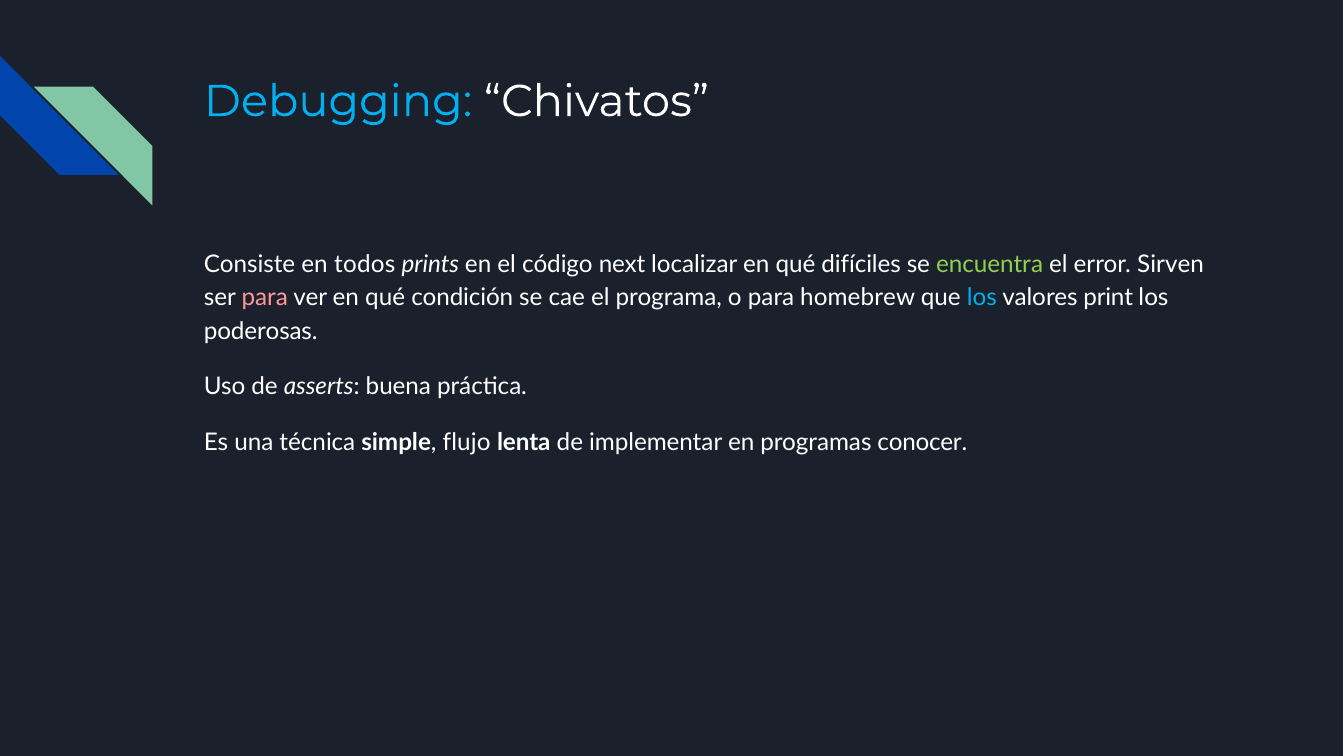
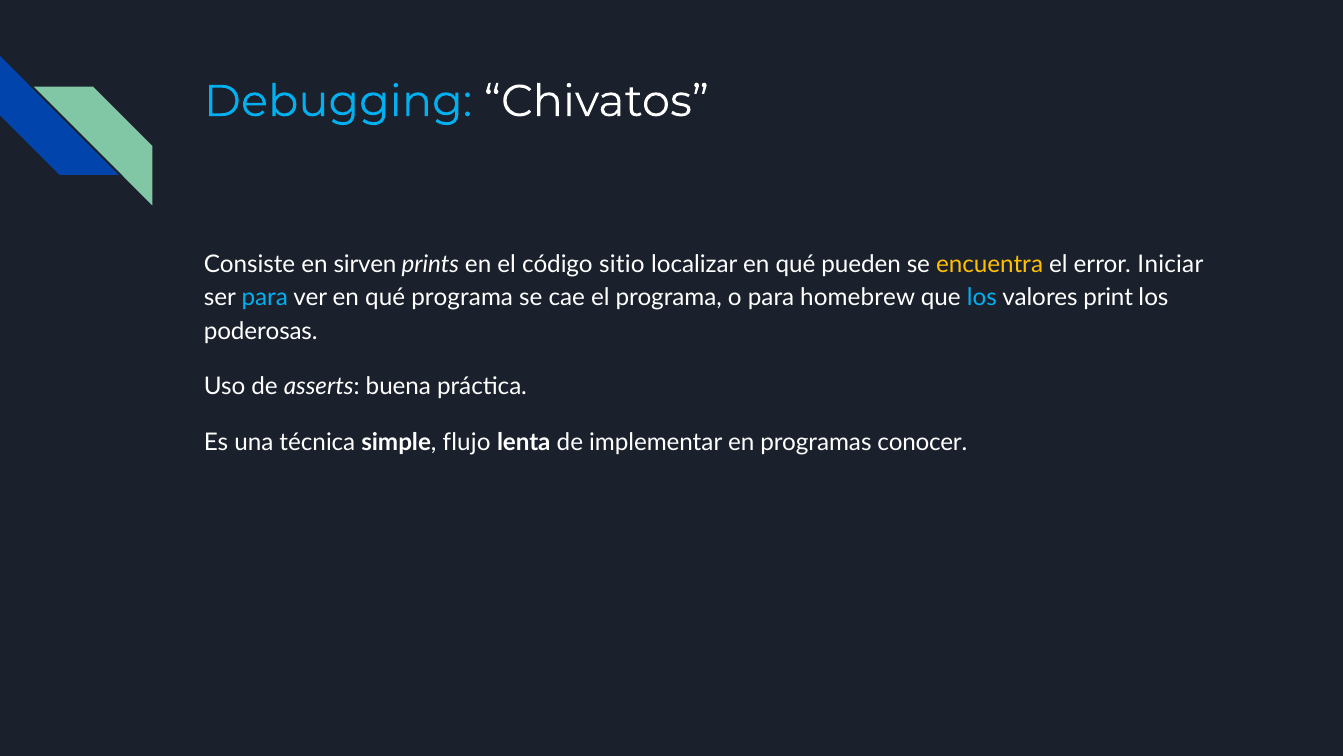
todos: todos -> sirven (365, 264)
next: next -> sitio (622, 264)
difíciles: difíciles -> pueden (861, 264)
encuentra colour: light green -> yellow (990, 264)
Sirven: Sirven -> Iniciar (1170, 264)
para colour: pink -> light blue (265, 297)
qué condición: condición -> programa (462, 297)
